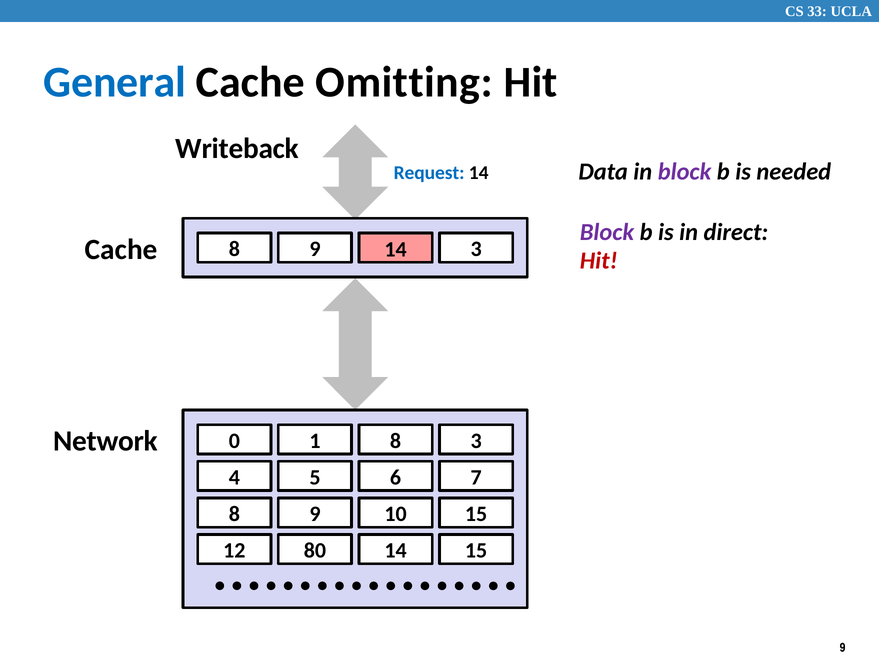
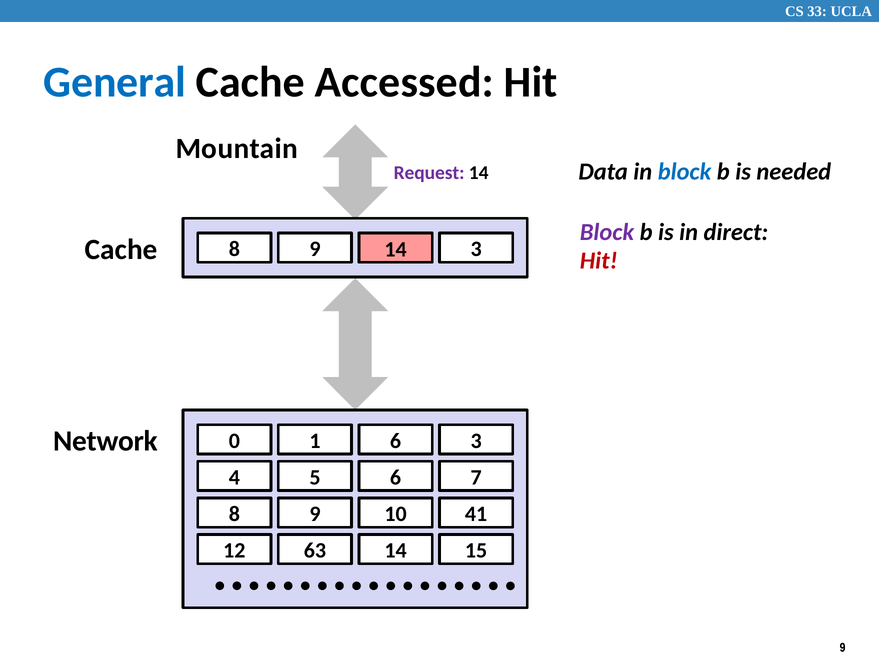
Omitting: Omitting -> Accessed (404, 82)
Writeback: Writeback -> Mountain (237, 148)
block colour: purple -> blue (685, 172)
Request colour: blue -> purple (429, 173)
1 8: 8 -> 6 (396, 441)
10 15: 15 -> 41 (476, 514)
80: 80 -> 63 (315, 551)
